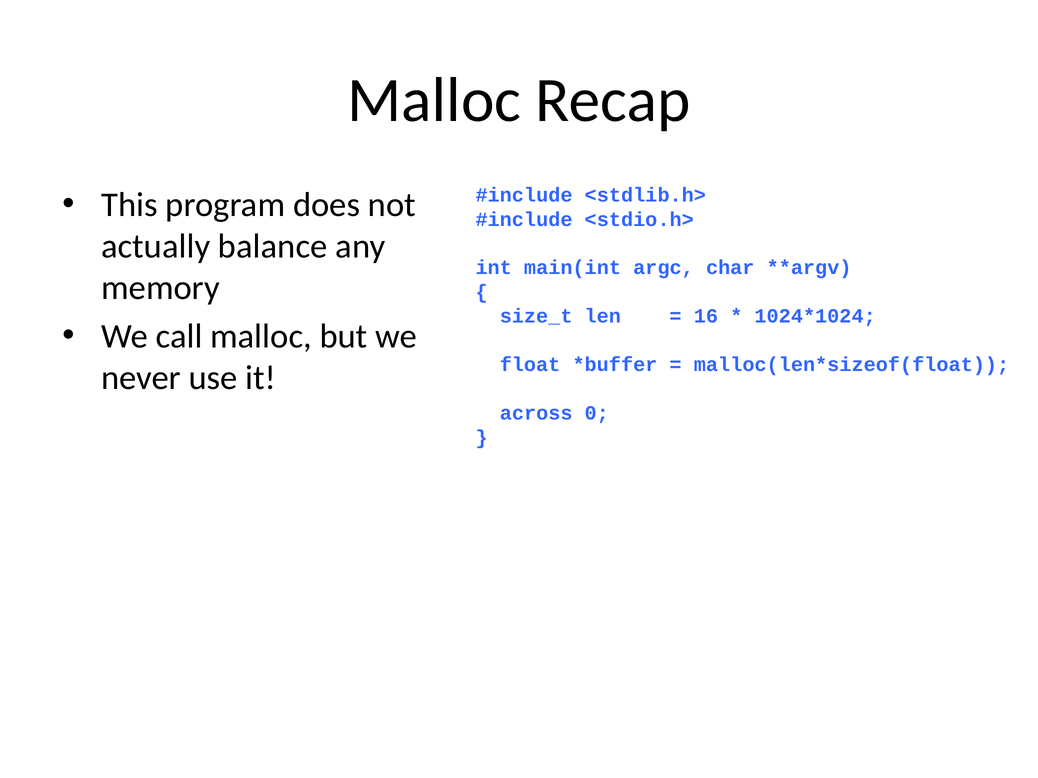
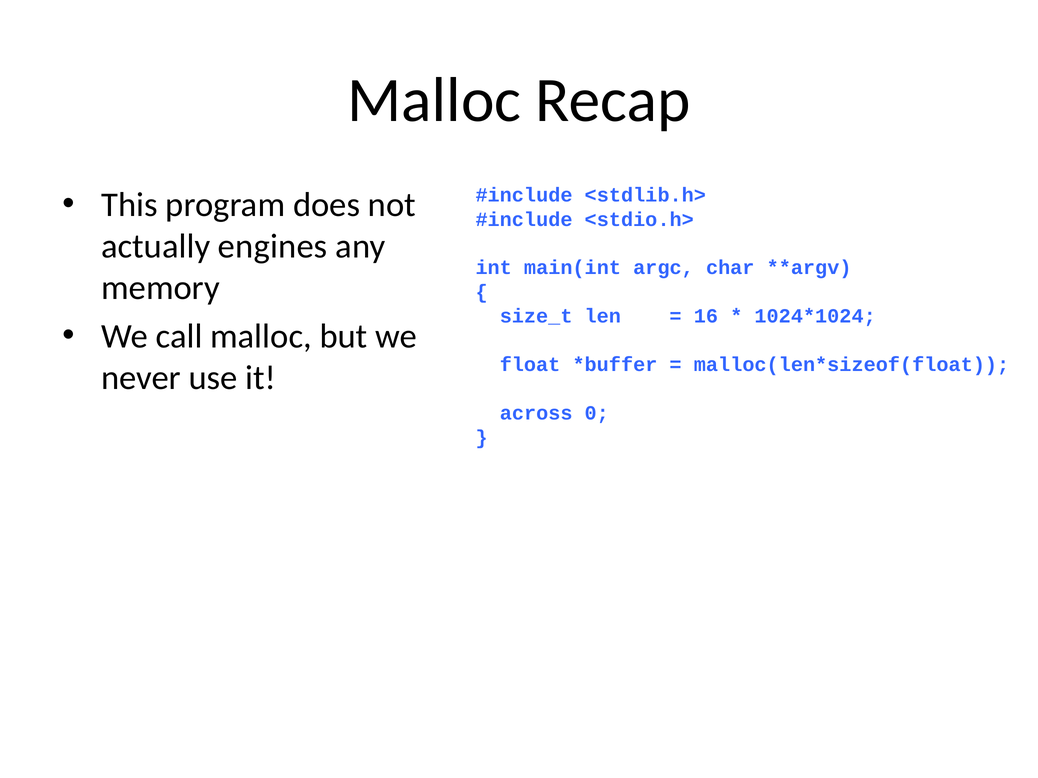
balance: balance -> engines (273, 247)
